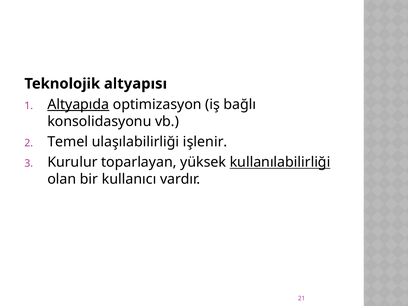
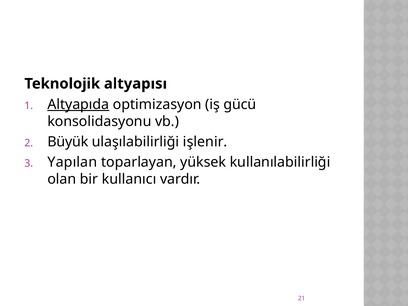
bağlı: bağlı -> gücü (240, 104)
Temel: Temel -> Büyük (68, 142)
Kurulur: Kurulur -> Yapılan (72, 162)
kullanılabilirliği underline: present -> none (280, 162)
